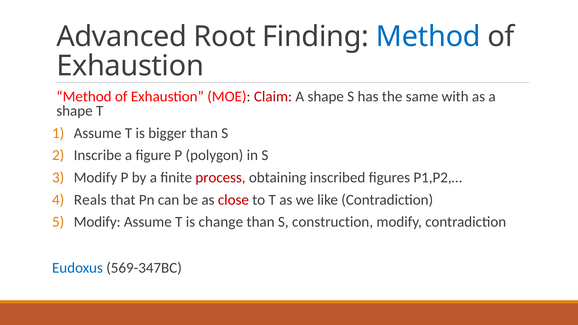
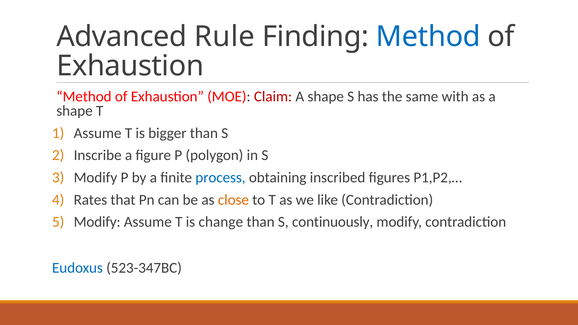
Root: Root -> Rule (225, 37)
process colour: red -> blue (220, 178)
Reals: Reals -> Rates (90, 200)
close colour: red -> orange (233, 200)
construction: construction -> continuously (333, 222)
569-347BC: 569-347BC -> 523-347BC (144, 268)
